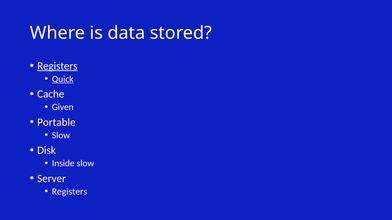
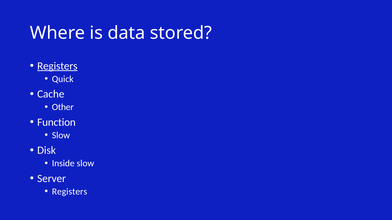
Quick underline: present -> none (63, 79)
Given: Given -> Other (63, 107)
Portable: Portable -> Function (56, 122)
